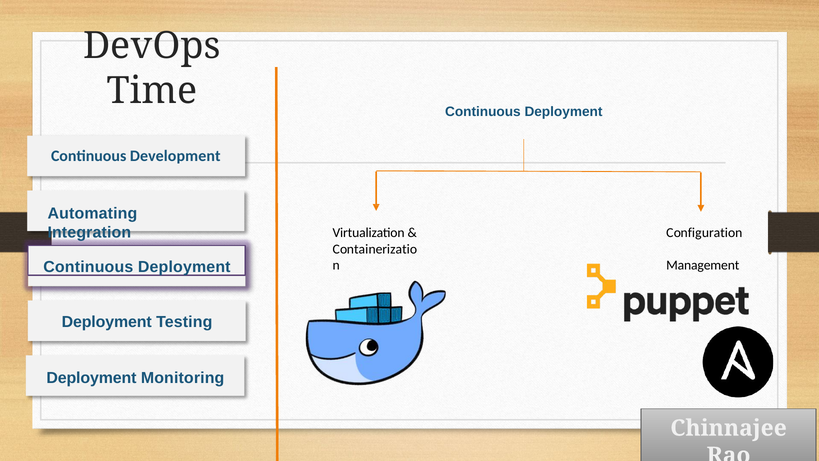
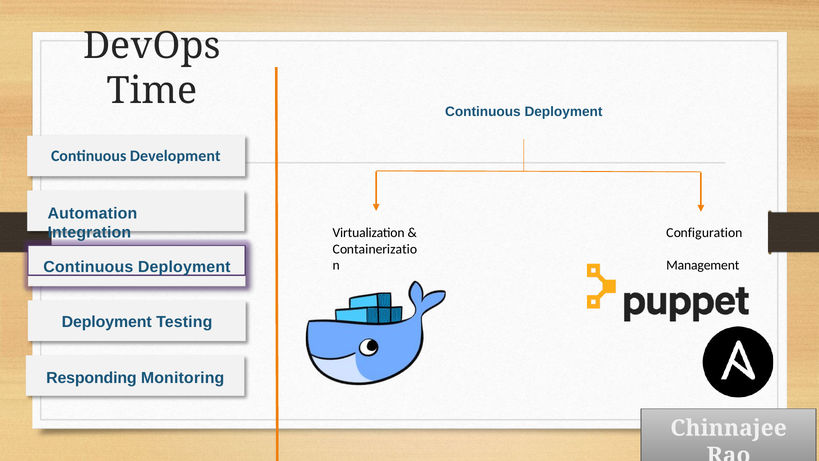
Automating: Automating -> Automation (92, 213)
Deployment: Deployment -> Responding (91, 378)
